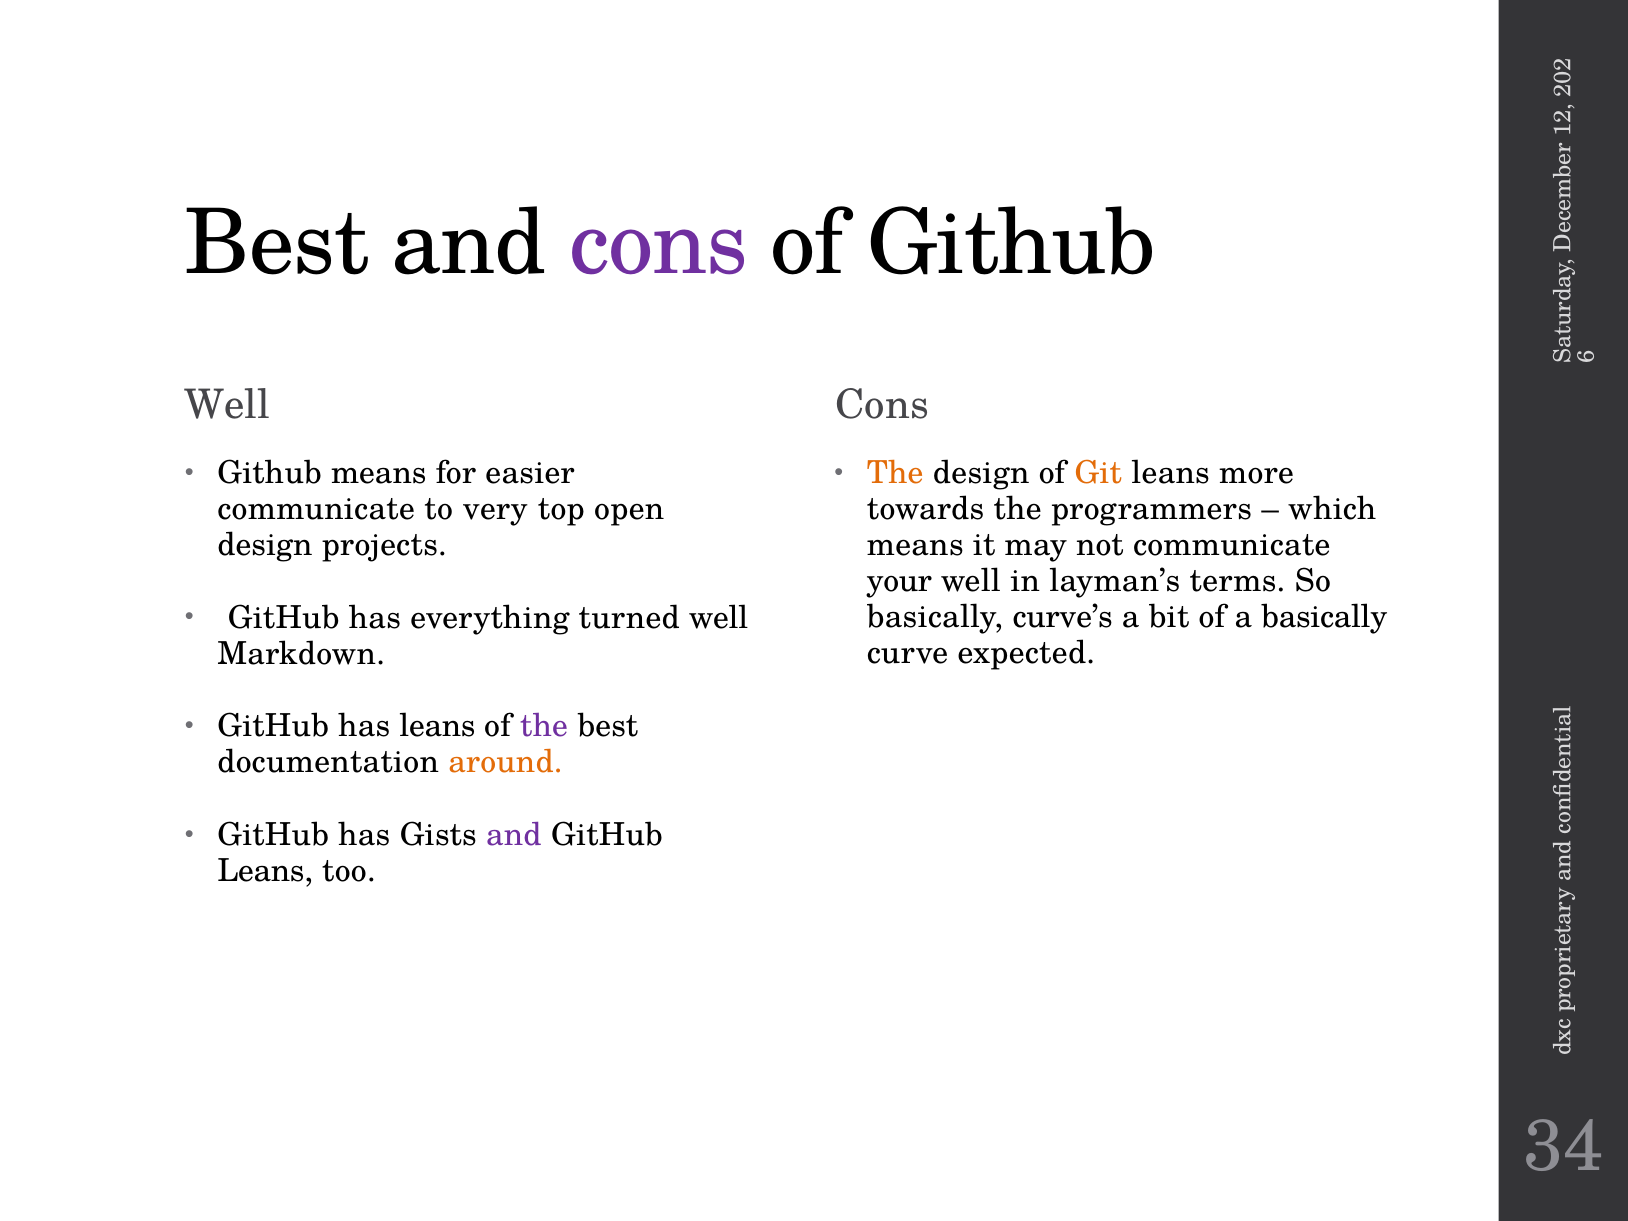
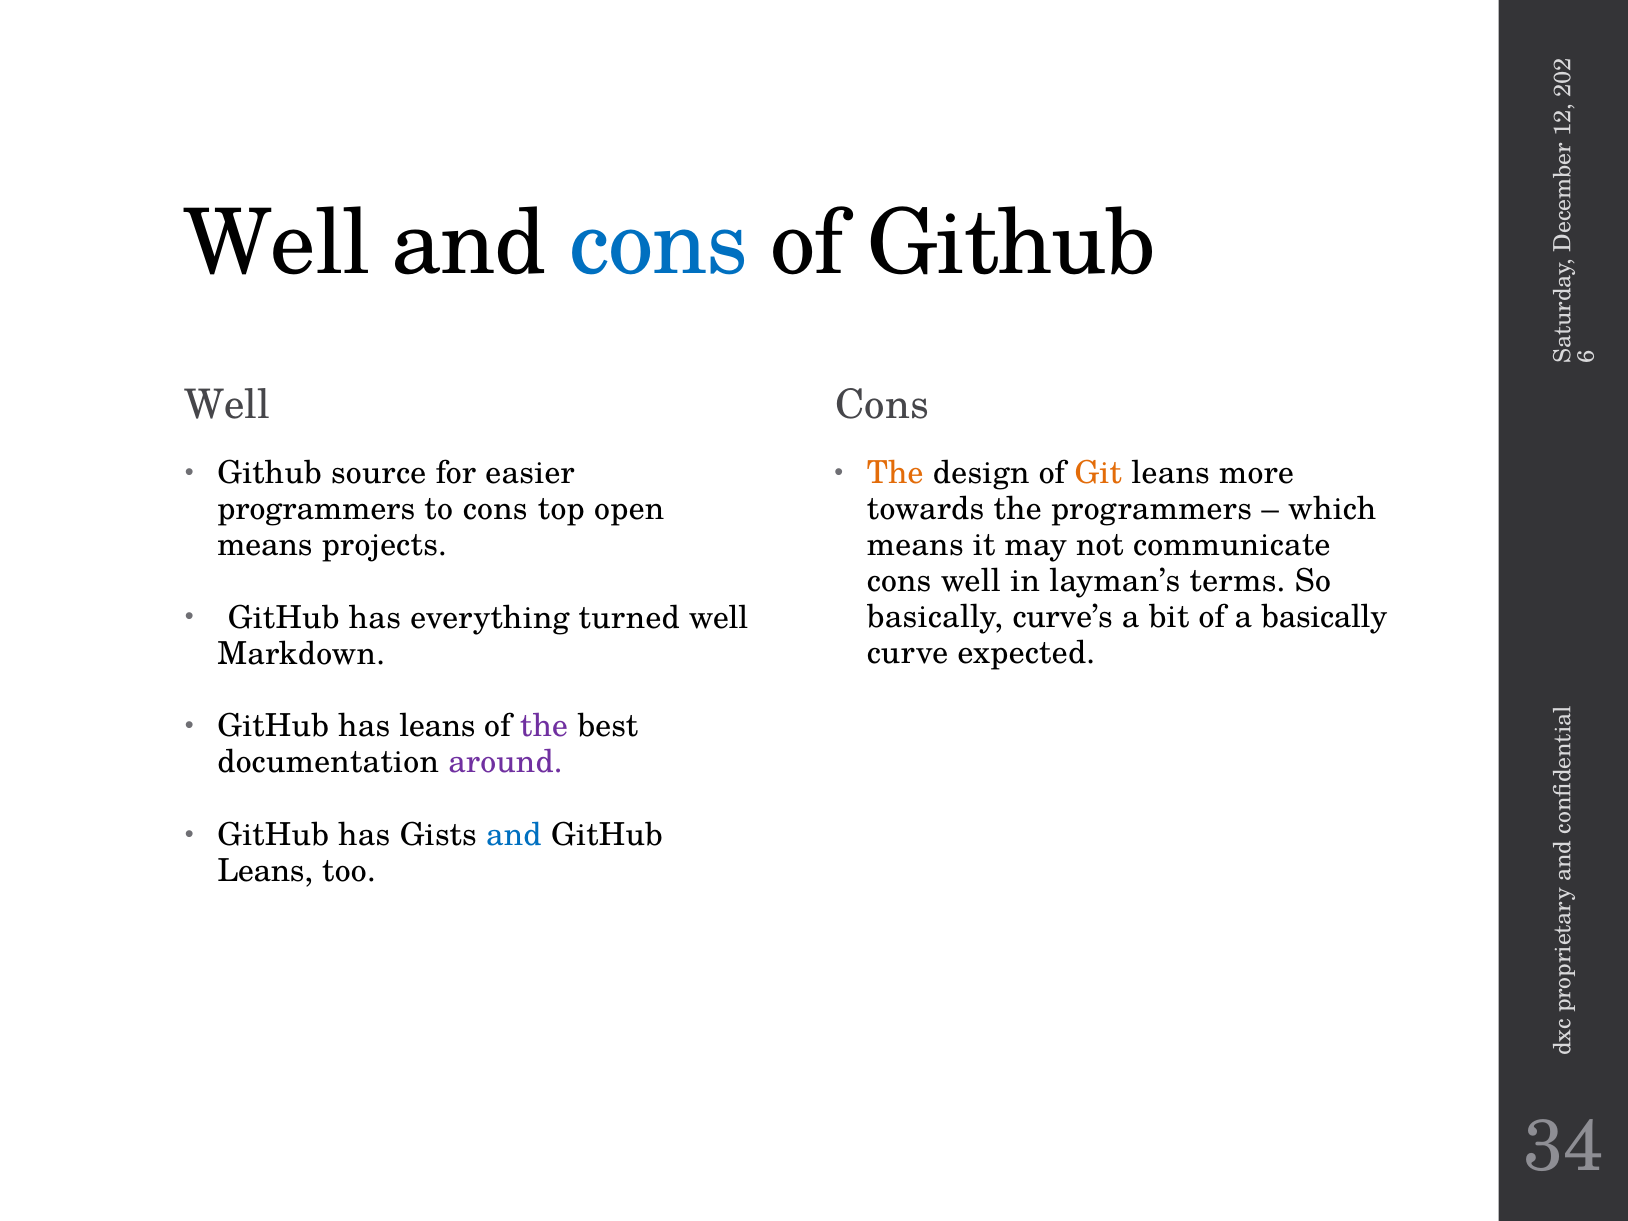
Best: Best -> Well (277, 244)
cons colour: purple -> blue (659, 244)
Github means: means -> source (379, 473)
communicate: communicate -> programmers (316, 509)
to very: very -> cons (495, 509)
design: design -> means (265, 545)
your: your -> cons (899, 581)
around colour: orange -> purple (505, 762)
and colour: purple -> blue (514, 835)
